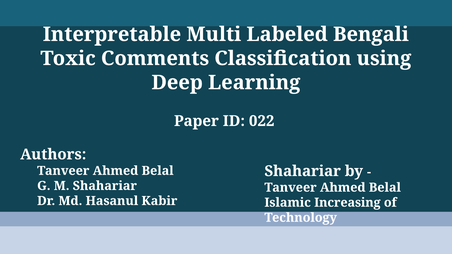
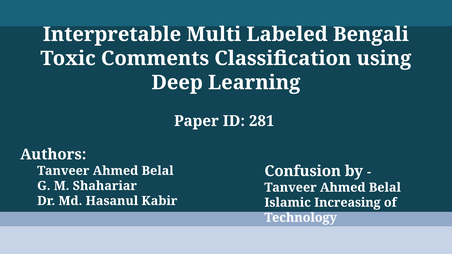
022: 022 -> 281 (262, 121)
Shahariar: Shahariar -> Confusion (303, 171)
